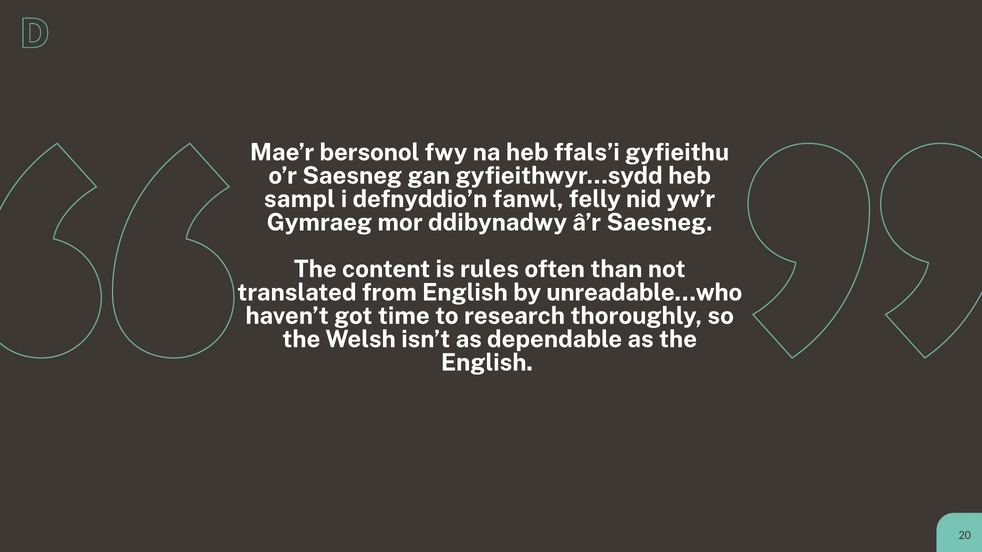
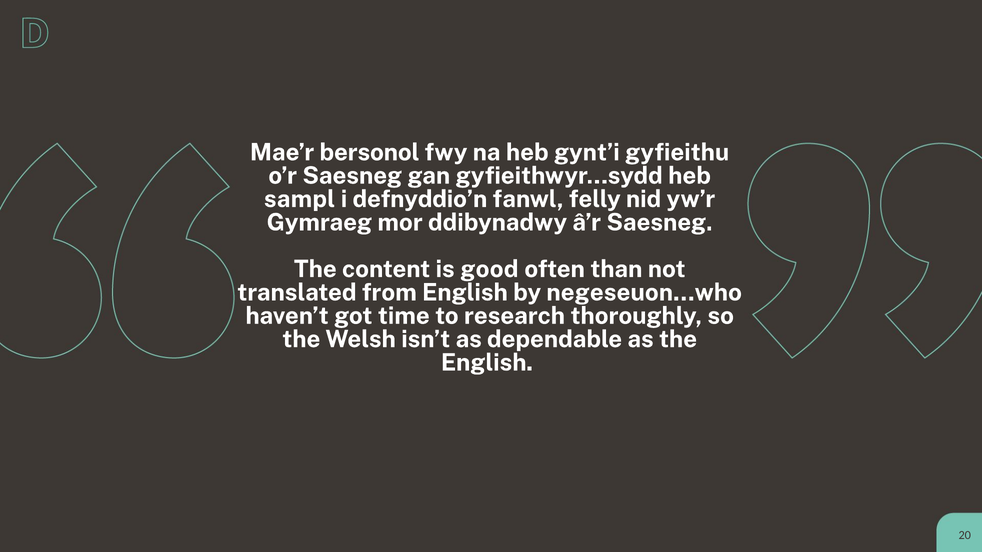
ffals’i: ffals’i -> gynt’i (587, 152)
rules: rules -> good (489, 269)
unreadable…who: unreadable…who -> negeseuon…who (644, 293)
